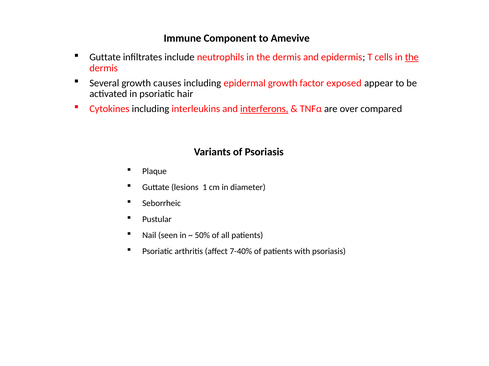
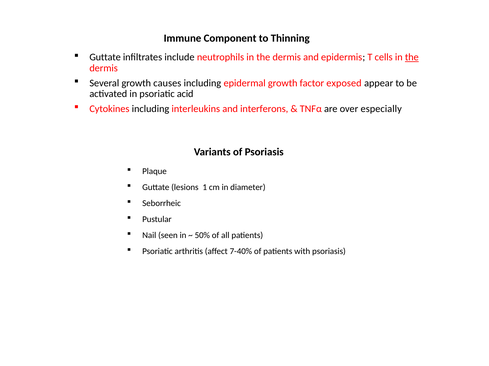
Amevive: Amevive -> Thinning (290, 38)
hair: hair -> acid (185, 94)
interferons underline: present -> none (264, 109)
compared: compared -> especially (381, 109)
